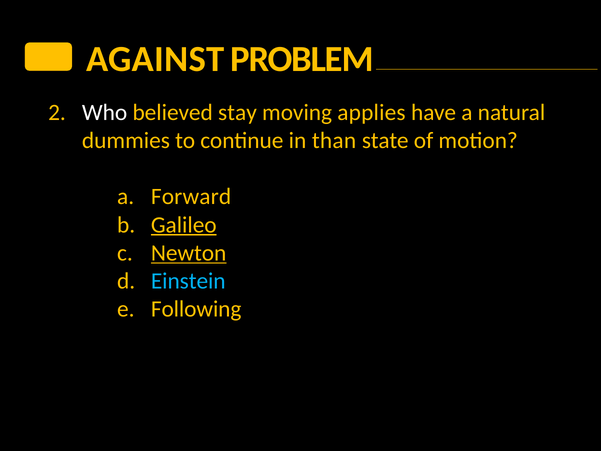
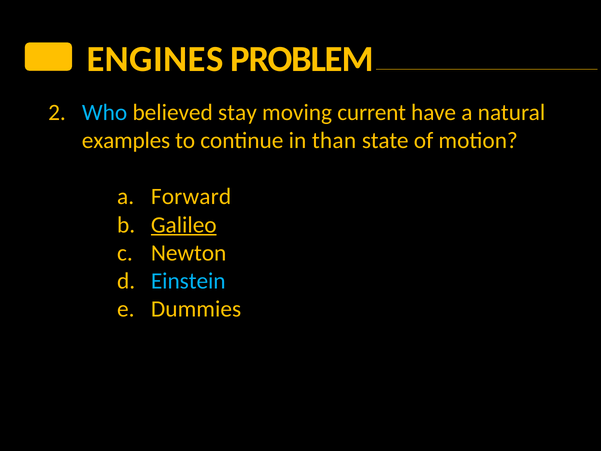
AGAINST: AGAINST -> ENGINES (155, 59)
Who colour: white -> light blue (105, 113)
applies: applies -> current (372, 113)
dummies: dummies -> examples (126, 141)
Newton underline: present -> none (189, 253)
Following: Following -> Dummies (196, 309)
